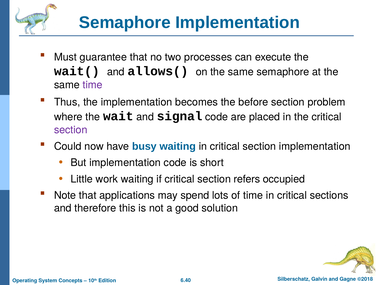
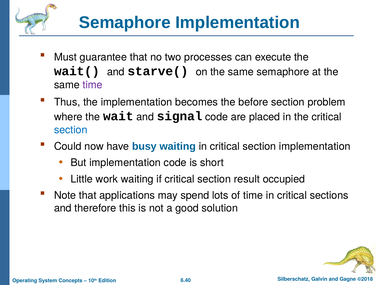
allows(: allows( -> starve( (158, 71)
section colour: purple -> blue (71, 130)
refers: refers -> result (247, 179)
